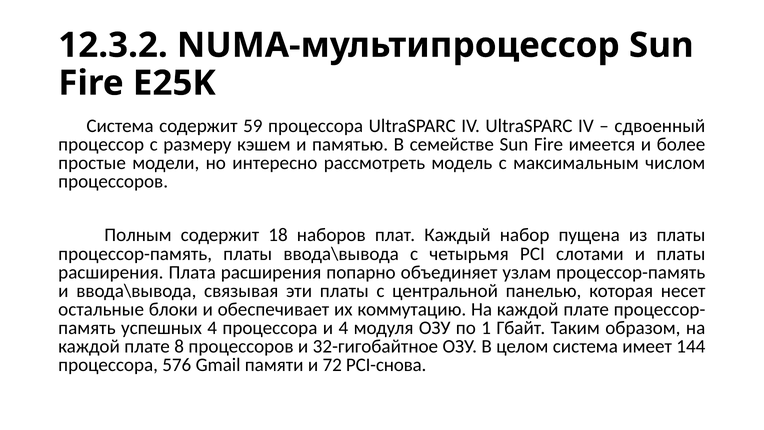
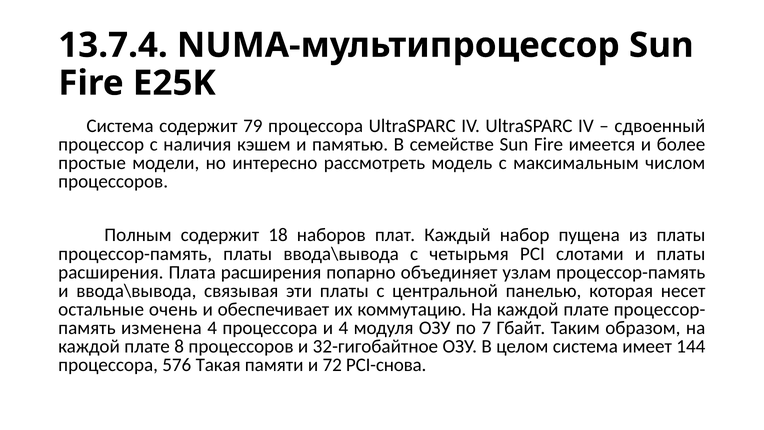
12.3.2: 12.3.2 -> 13.7.4 (113, 45)
59: 59 -> 79 (253, 126)
размеру: размеру -> наличия (197, 144)
блоки: блоки -> очень (173, 309)
успешных: успешных -> изменена (161, 328)
1: 1 -> 7 (486, 328)
Gmail: Gmail -> Такая (218, 365)
